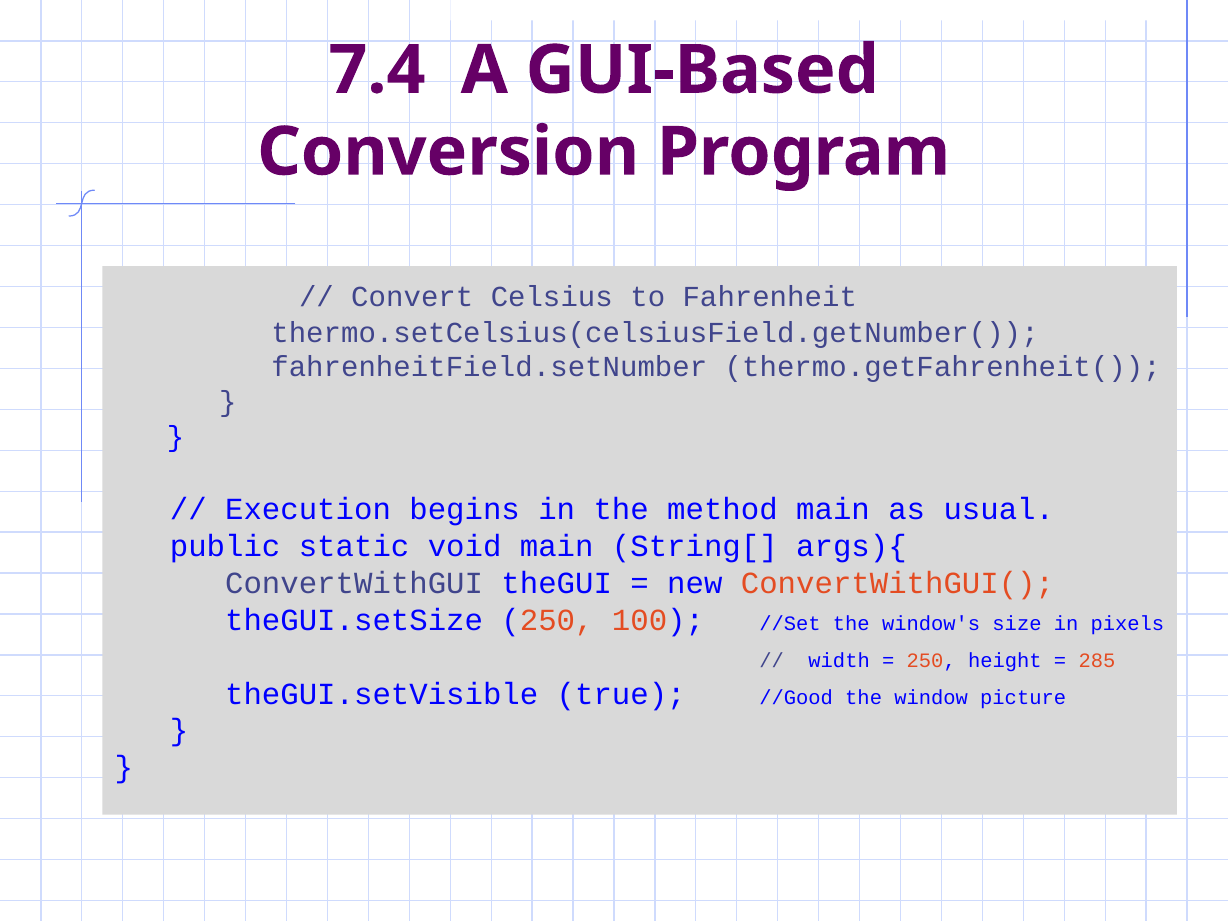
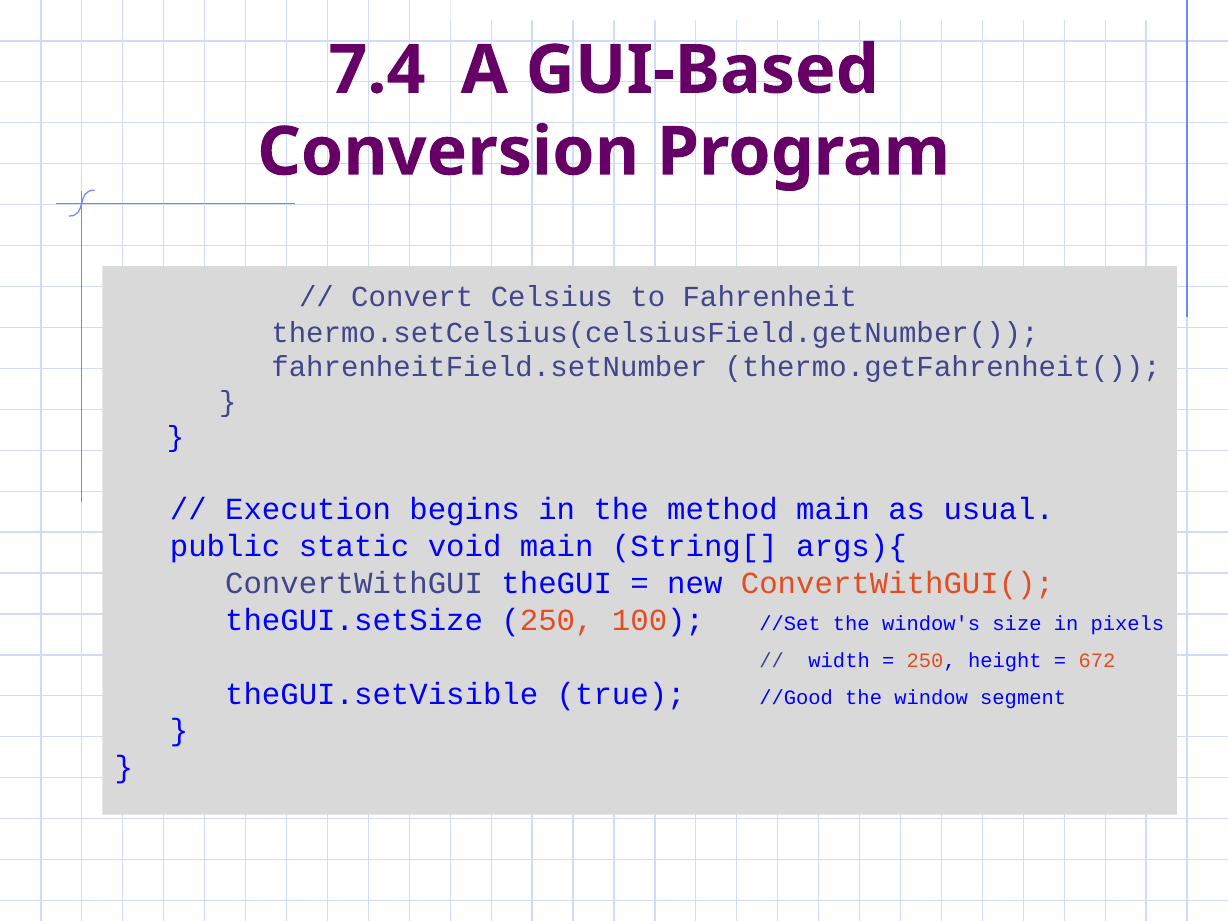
285: 285 -> 672 (1097, 661)
picture: picture -> segment (1023, 697)
